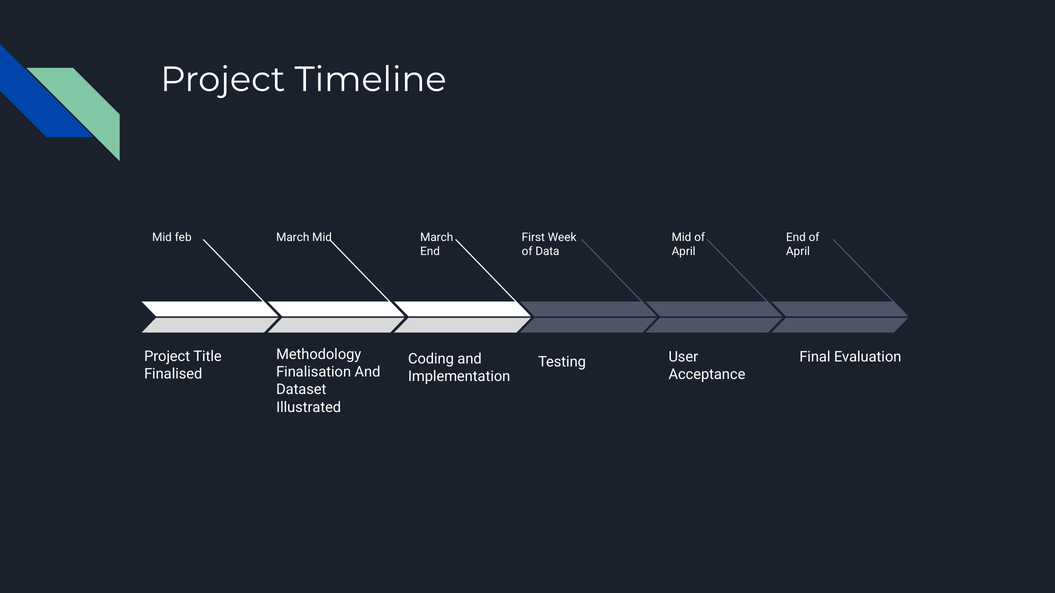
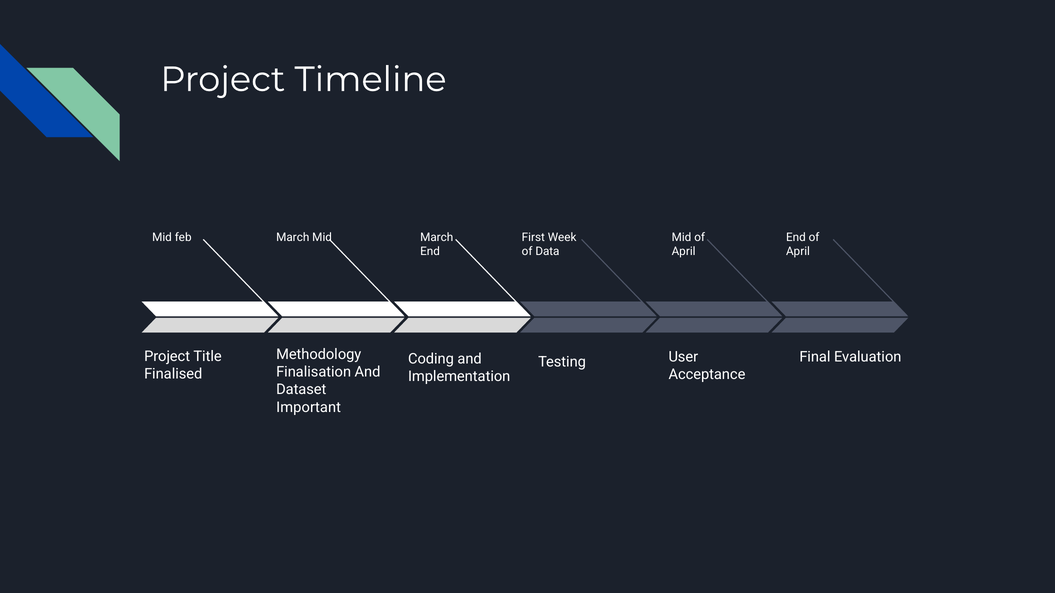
Illustrated: Illustrated -> Important (309, 407)
